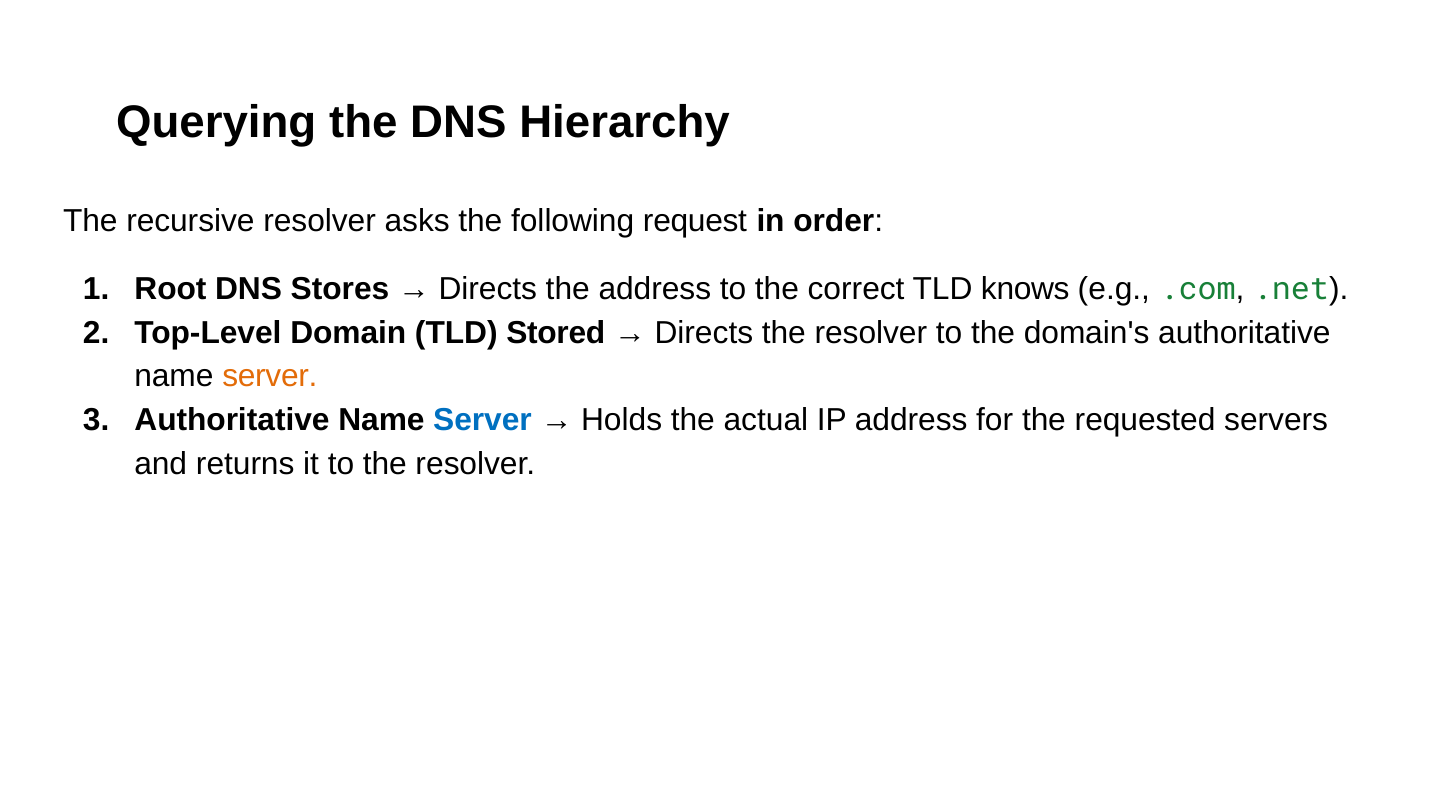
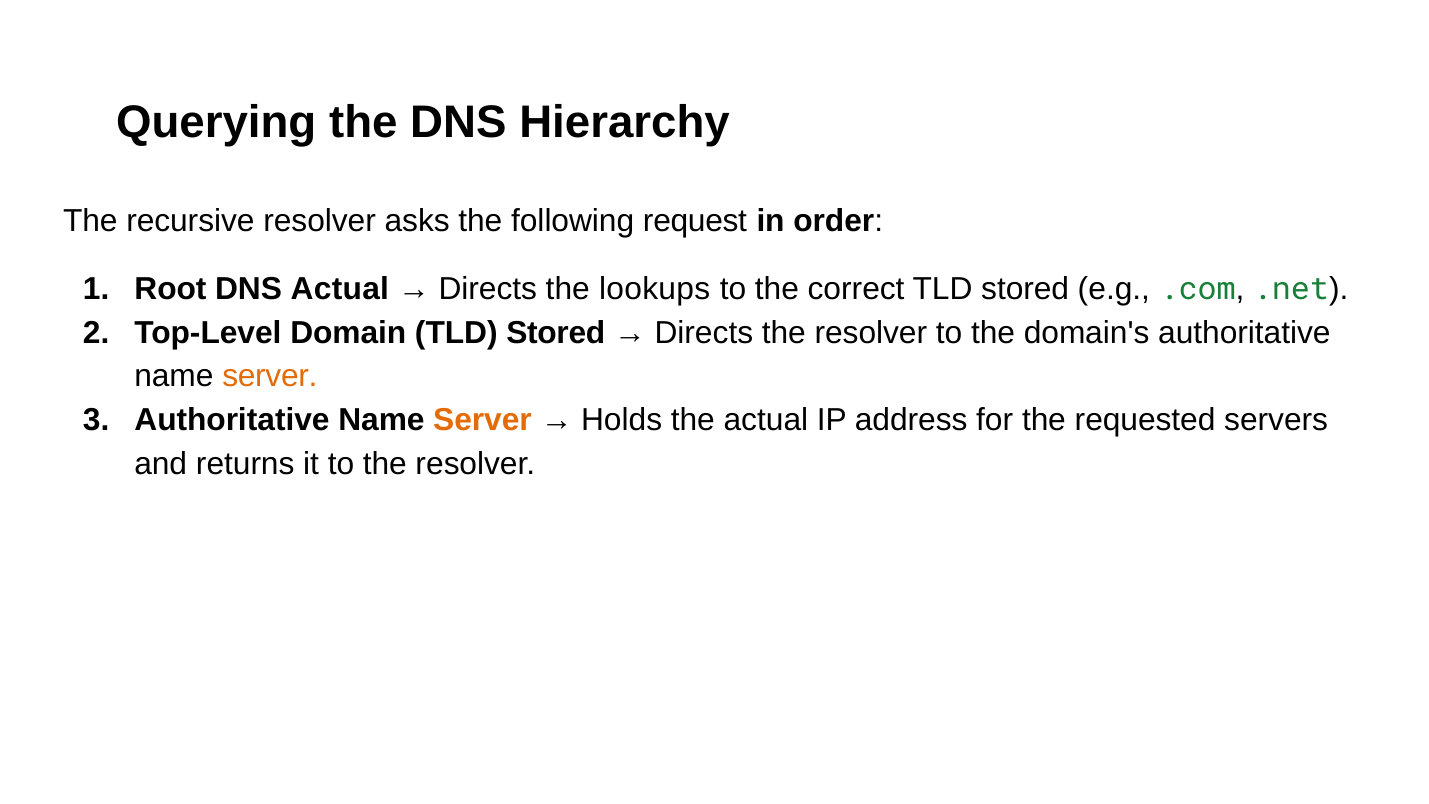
DNS Stores: Stores -> Actual (340, 289)
the address: address -> lookups (655, 289)
correct TLD knows: knows -> stored (1025, 289)
Server colour: blue -> orange (483, 420)
